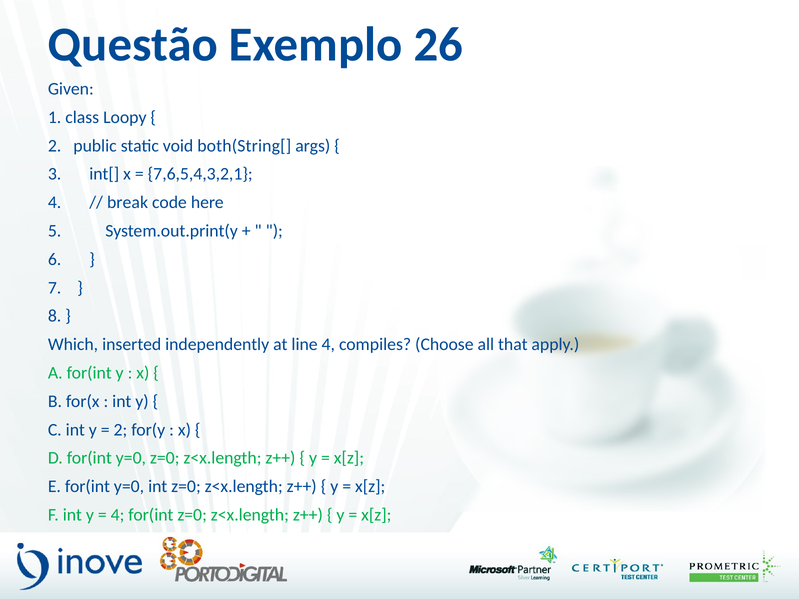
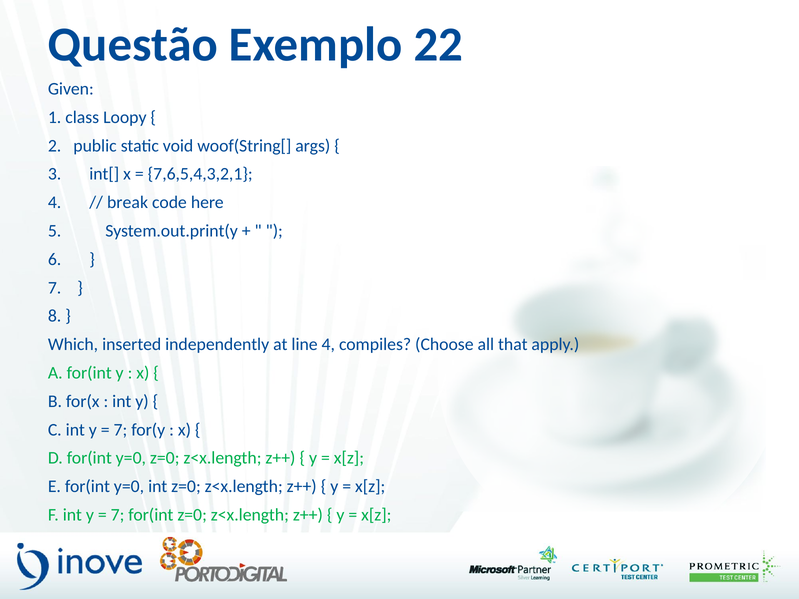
26: 26 -> 22 (438, 45)
both(String[: both(String[ -> woof(String[ (244, 146)
2: 2 -> 7 (120, 430)
4: 4 -> 7 (118, 515)
